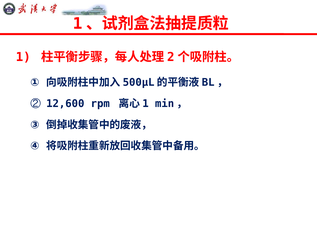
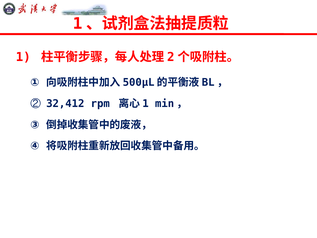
12,600: 12,600 -> 32,412 (65, 104)
